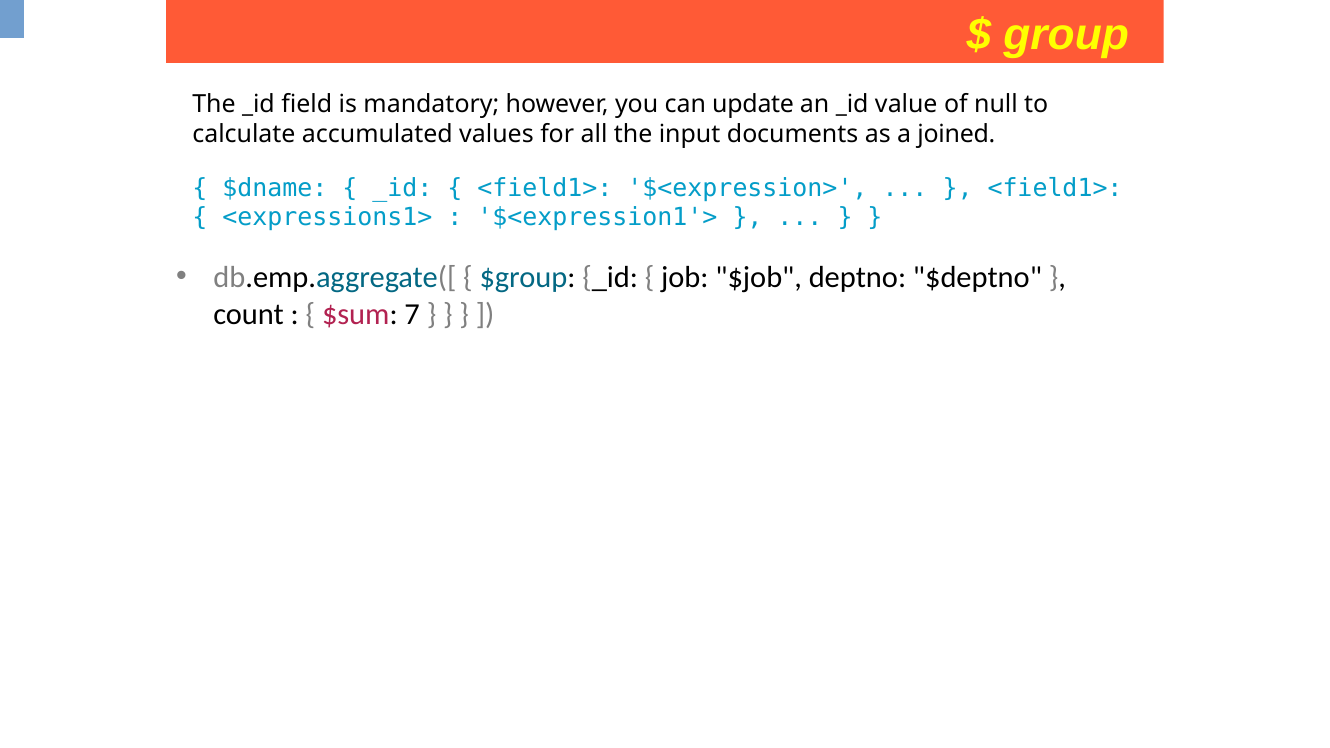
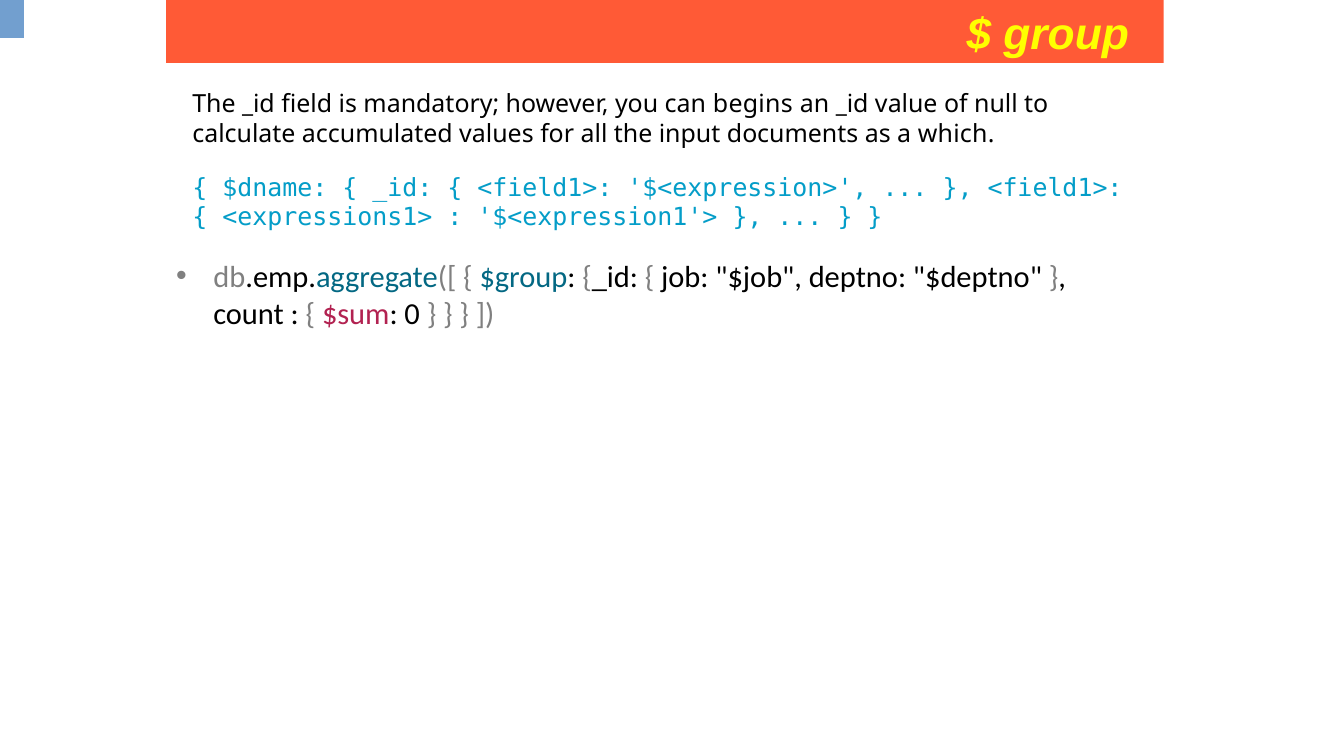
update: update -> begins (753, 105)
joined: joined -> which (956, 135)
7: 7 -> 0 (412, 314)
